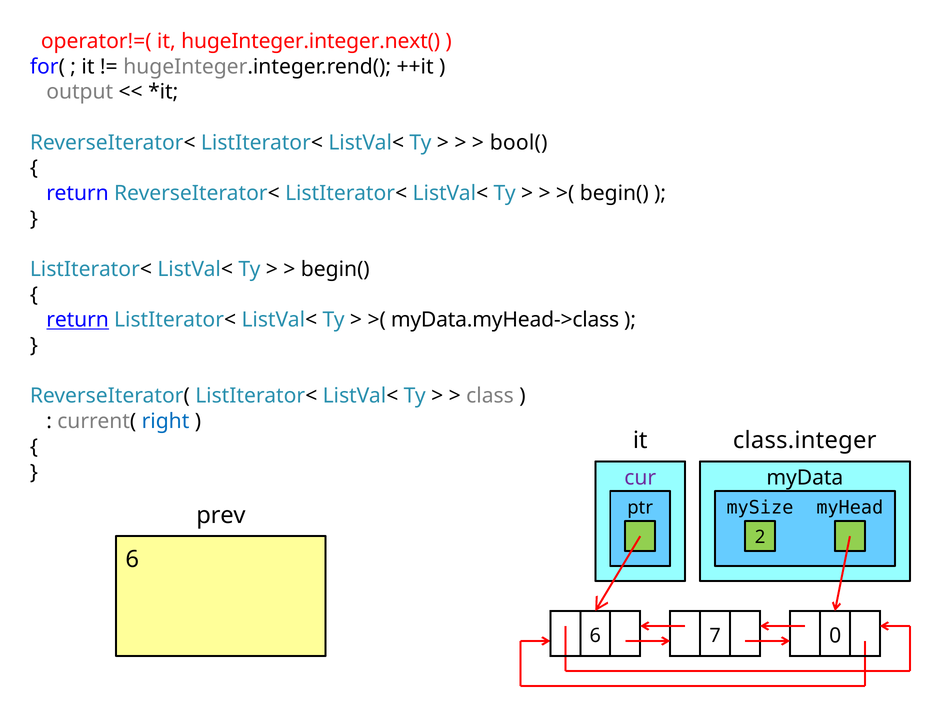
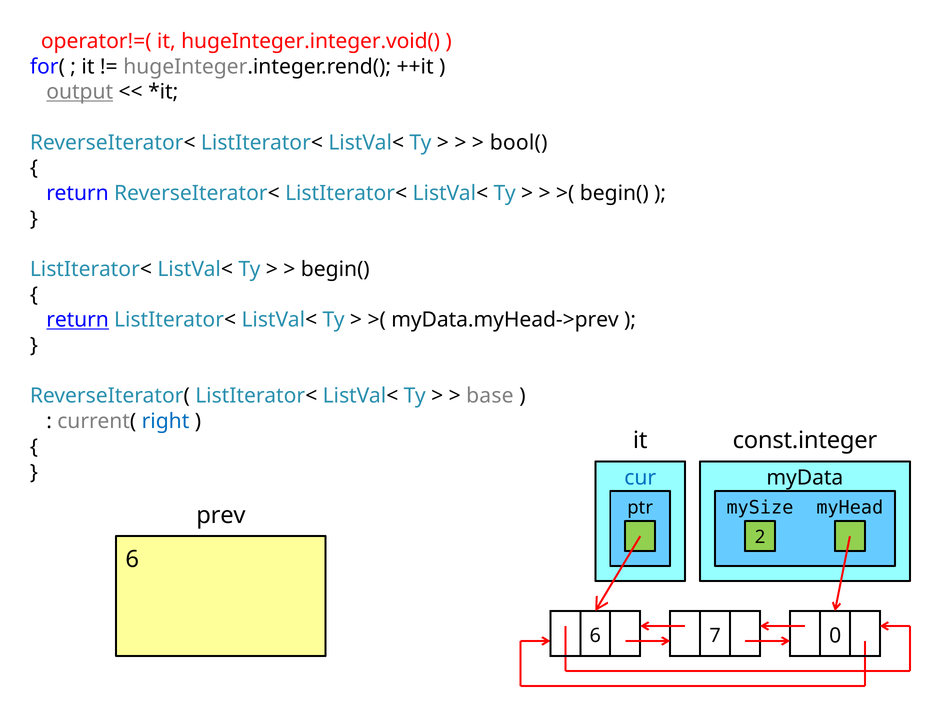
hugeInteger.integer.next(: hugeInteger.integer.next( -> hugeInteger.integer.void( (311, 41)
output underline: none -> present (80, 92)
myData.myHead->class: myData.myHead->class -> myData.myHead->prev (505, 320)
class: class -> base (490, 396)
class.integer: class.integer -> const.integer (805, 441)
cur colour: purple -> blue (640, 478)
